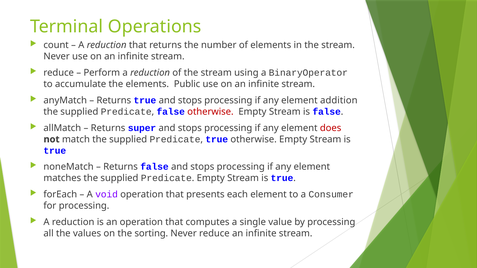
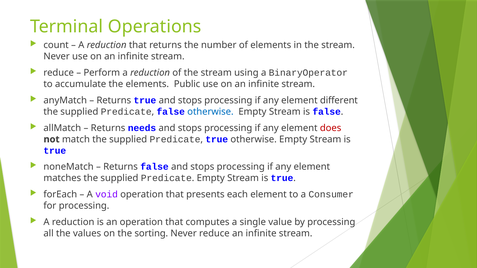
addition: addition -> different (339, 101)
otherwise colour: red -> blue (210, 112)
super: super -> needs (142, 128)
